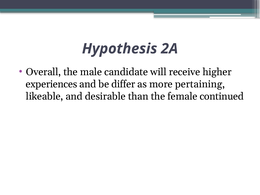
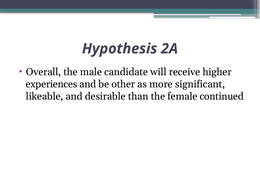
differ: differ -> other (123, 84)
pertaining: pertaining -> significant (200, 84)
